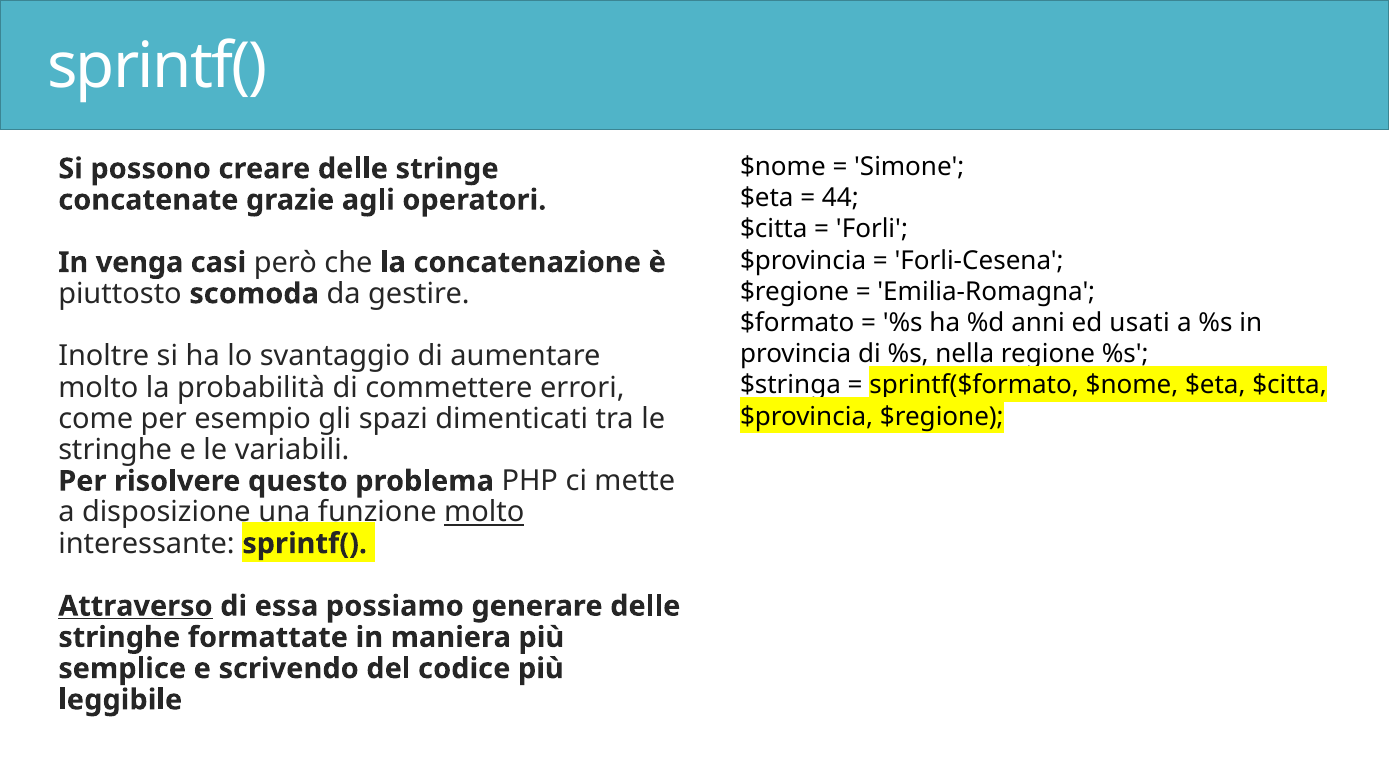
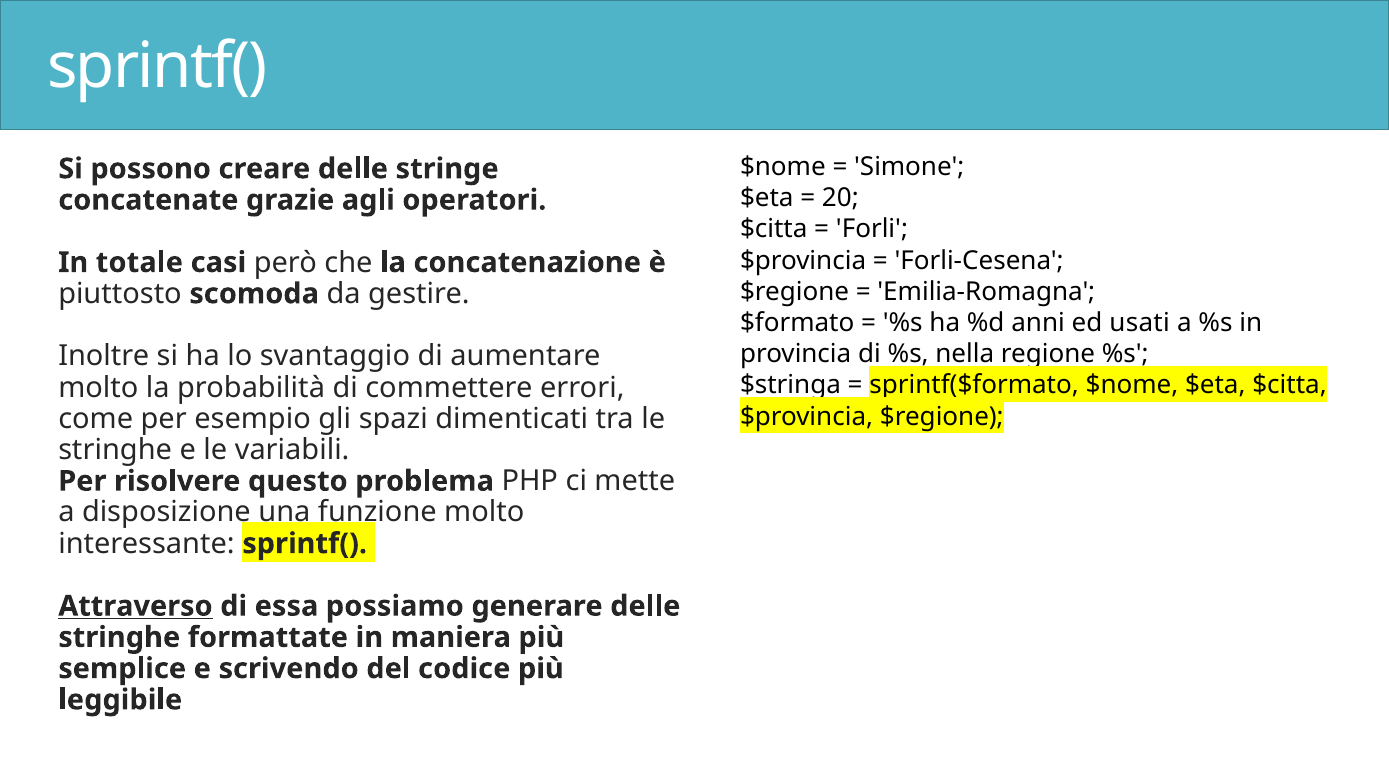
44: 44 -> 20 (840, 198)
venga: venga -> totale (139, 263)
molto underline: present -> none (484, 513)
